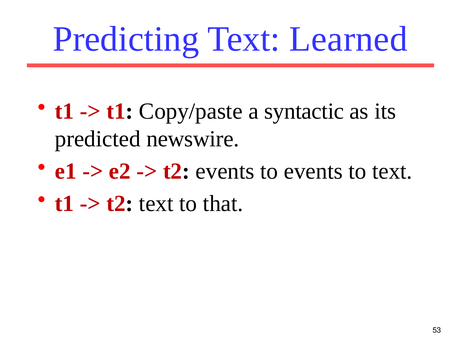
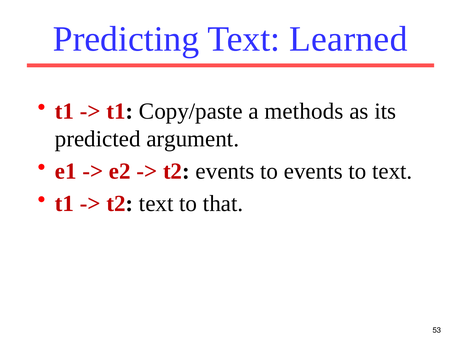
syntactic: syntactic -> methods (304, 111)
newswire: newswire -> argument (193, 139)
